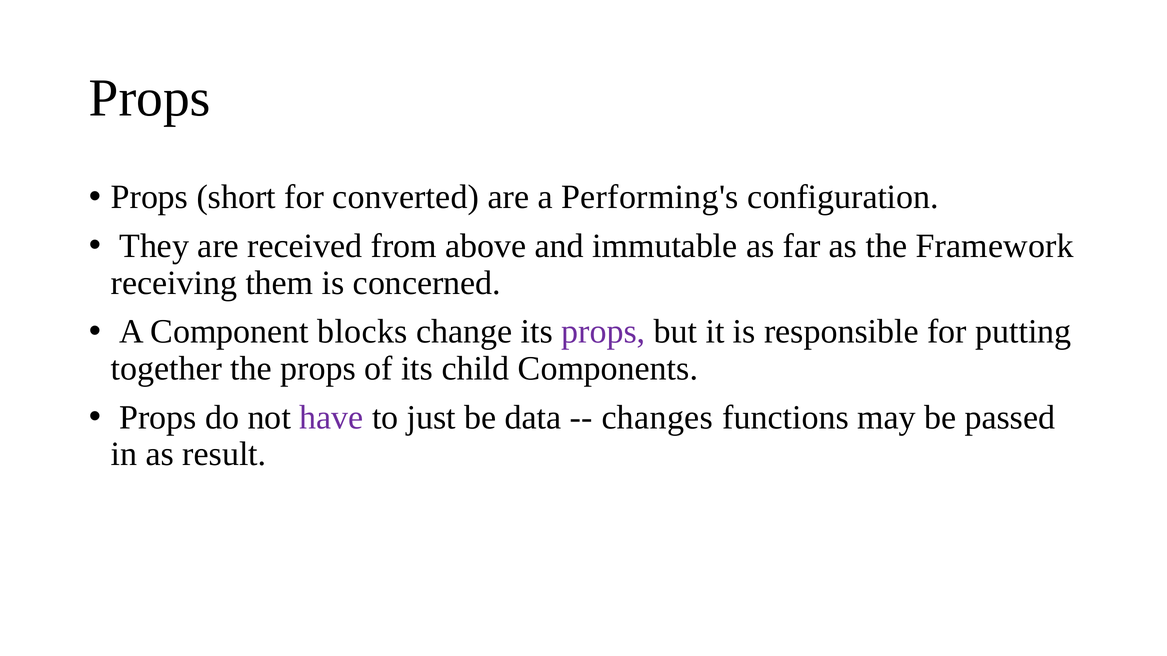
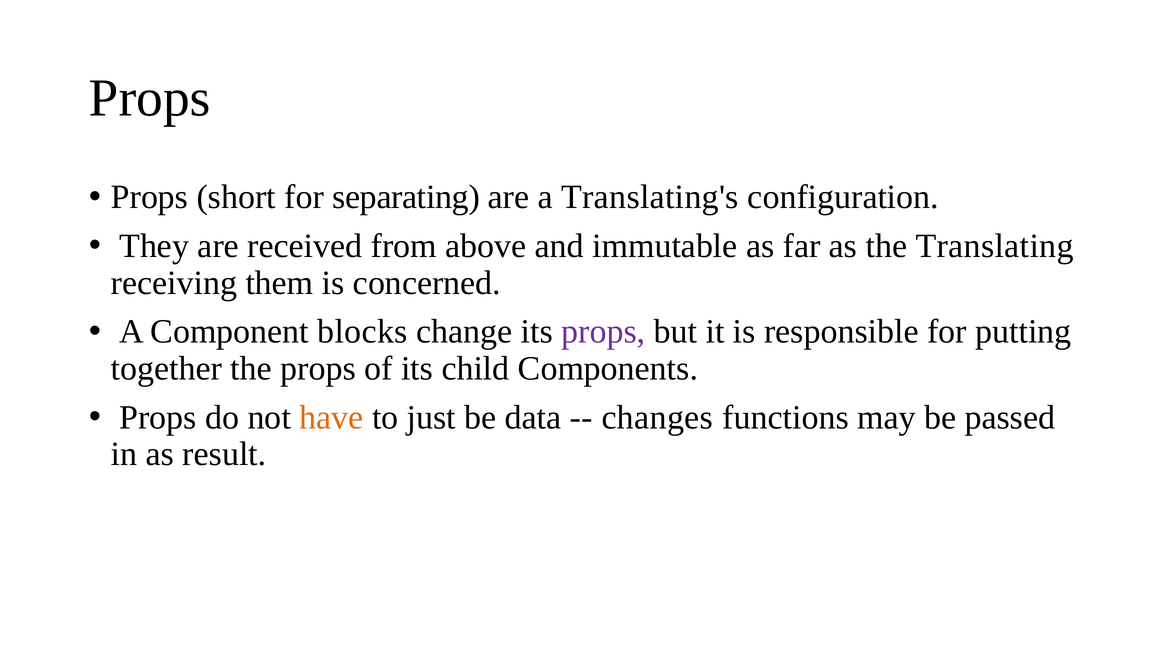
converted: converted -> separating (406, 197)
Performing's: Performing's -> Translating's (650, 197)
Framework: Framework -> Translating (995, 246)
have colour: purple -> orange (331, 418)
